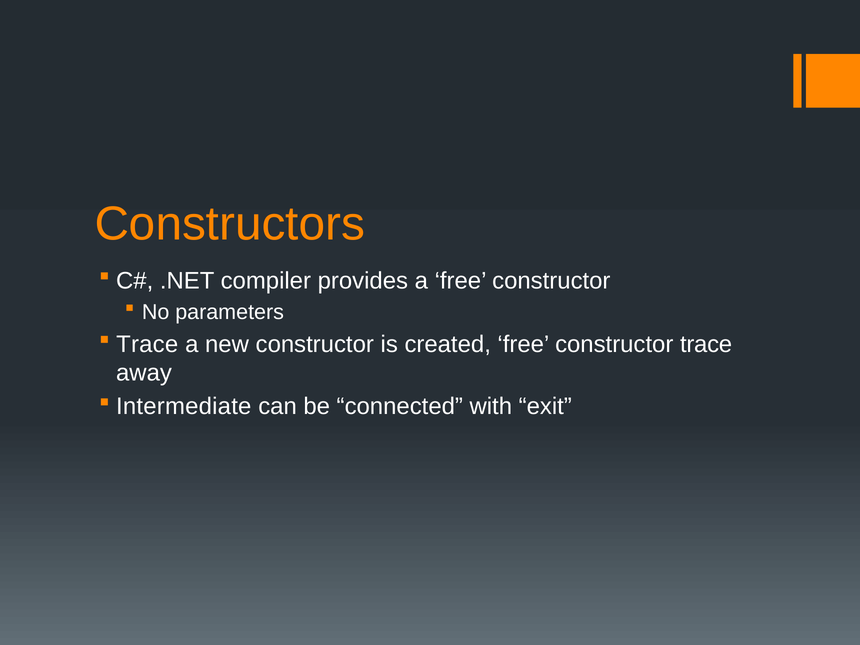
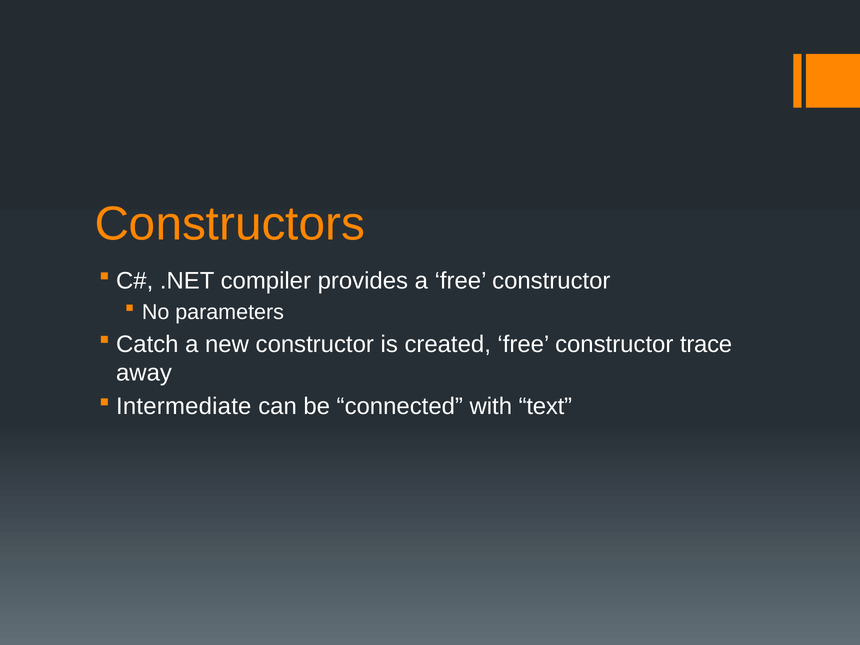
Trace: Trace -> Catch (147, 344)
exit: exit -> text (545, 407)
